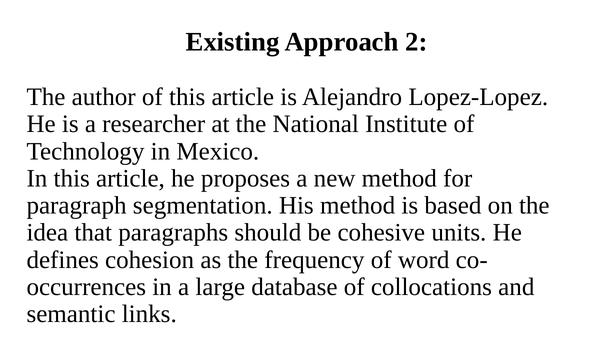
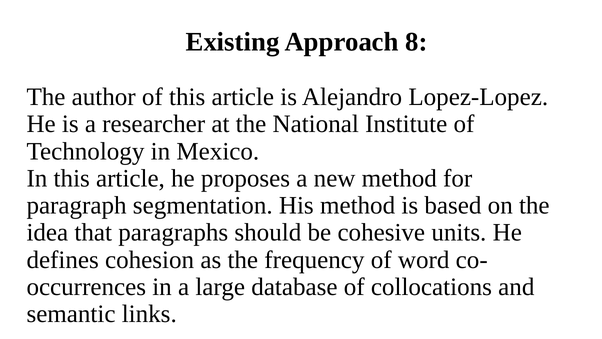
2: 2 -> 8 (417, 42)
